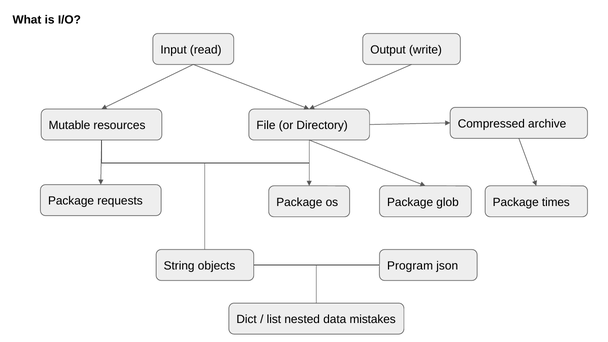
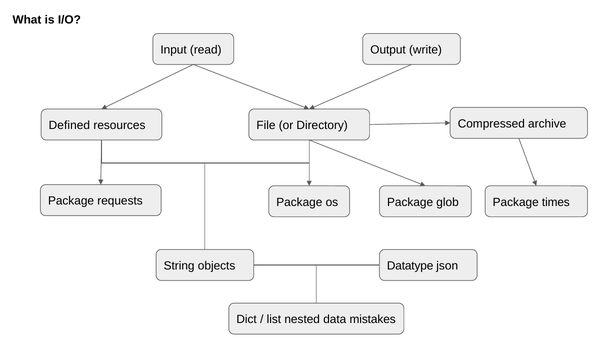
Mutable: Mutable -> Defined (69, 125)
Program: Program -> Datatype (410, 266)
